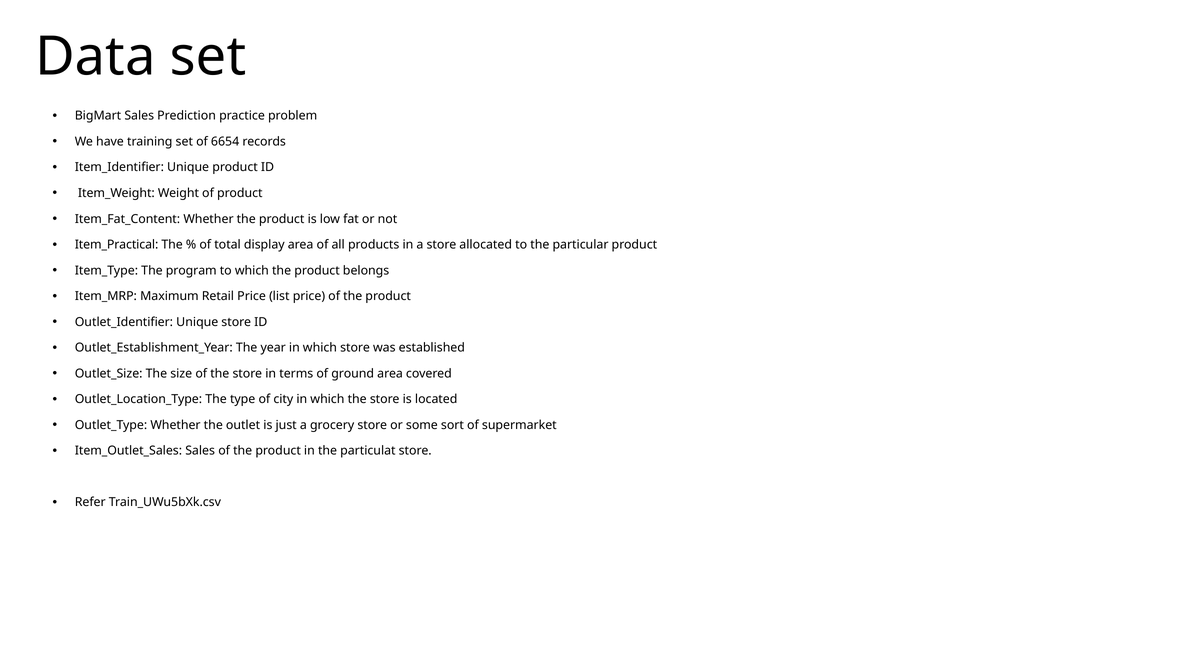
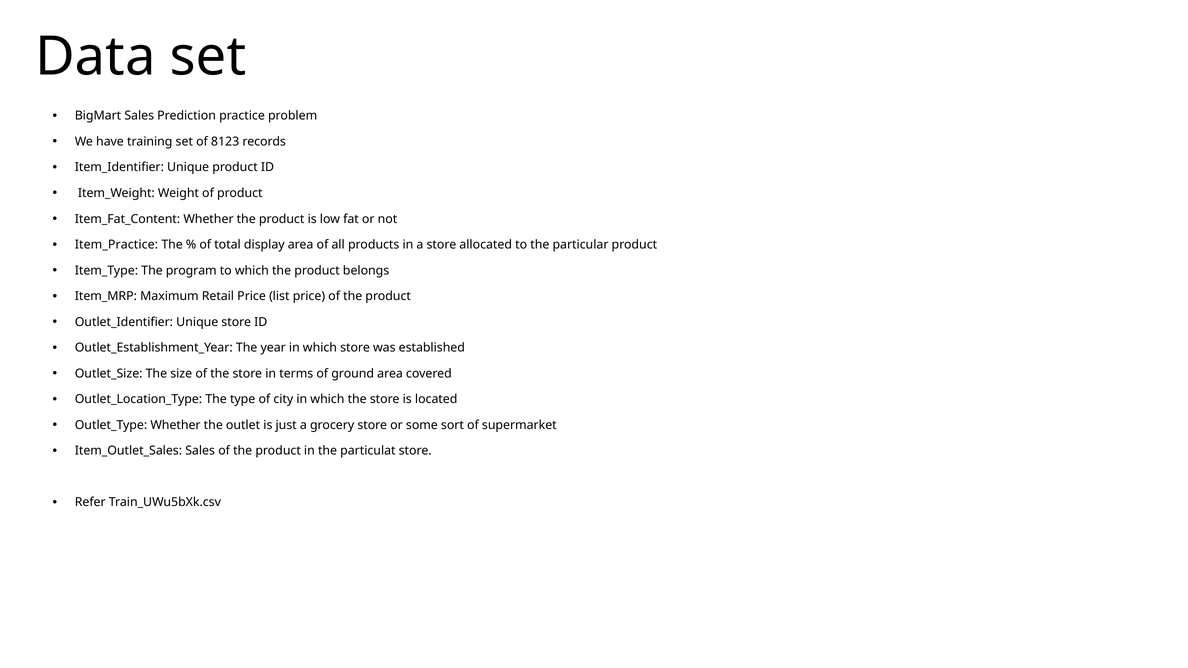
6654: 6654 -> 8123 (225, 142)
Item_Practical: Item_Practical -> Item_Practice (116, 245)
